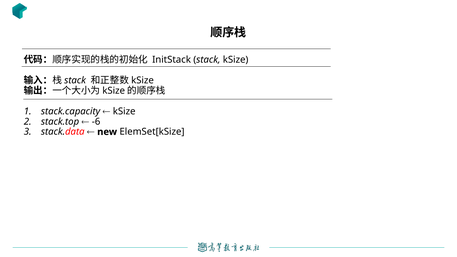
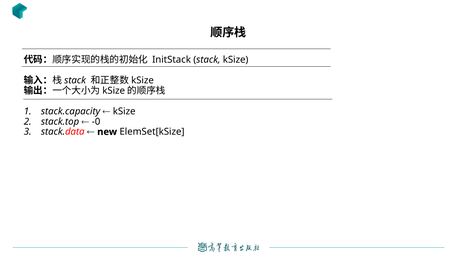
-6: -6 -> -0 (96, 122)
